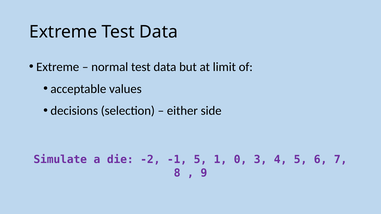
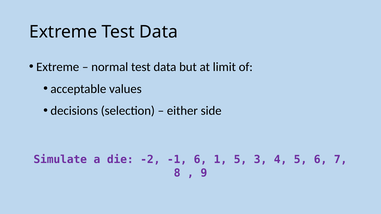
-1 5: 5 -> 6 (200, 160)
1 0: 0 -> 5 (240, 160)
